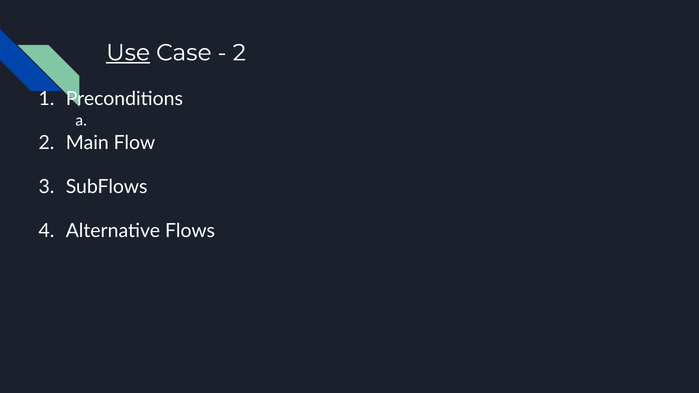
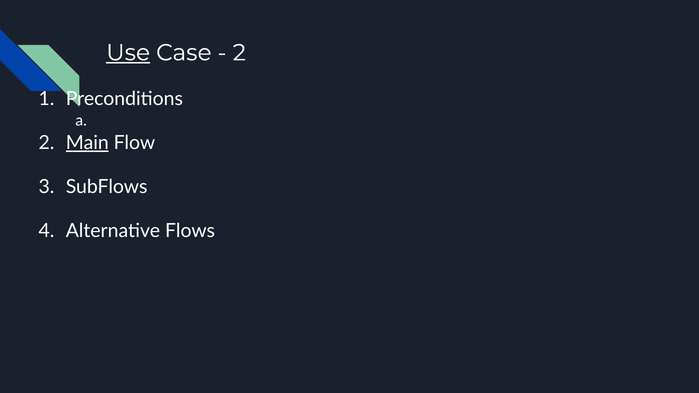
Main underline: none -> present (87, 143)
